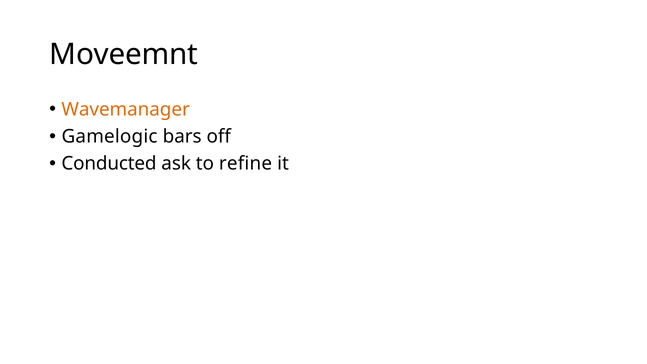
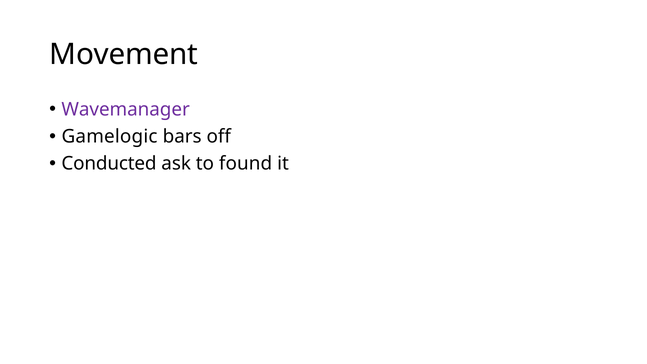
Moveemnt: Moveemnt -> Movement (124, 54)
Wavemanager colour: orange -> purple (126, 109)
refine: refine -> found (246, 164)
